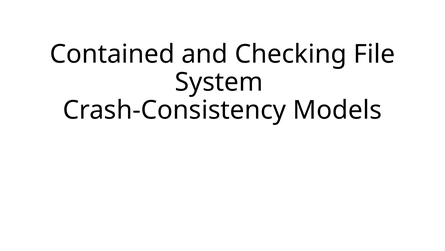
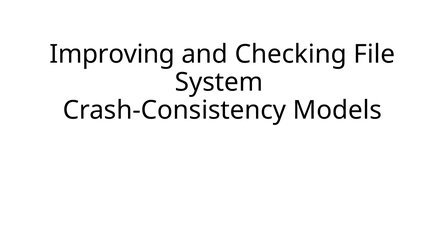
Contained: Contained -> Improving (112, 54)
